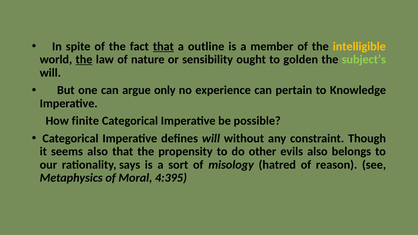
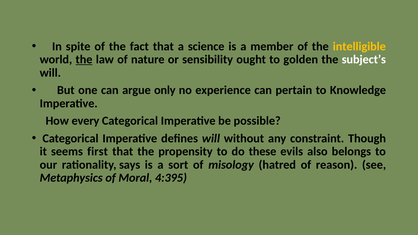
that underline: present -> none (163, 46)
outline: outline -> science (206, 46)
subject’s colour: light green -> white (364, 60)
finite: finite -> every (85, 121)
seems also: also -> first (98, 152)
other: other -> these (263, 152)
